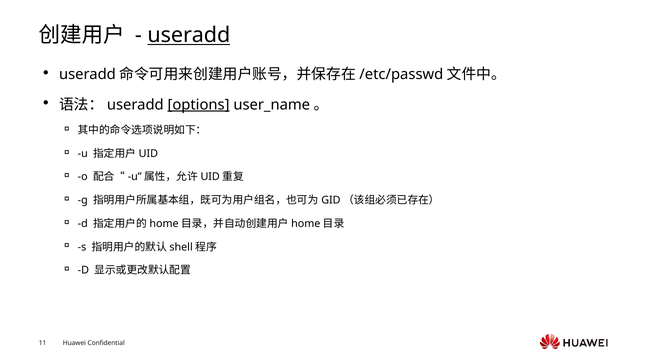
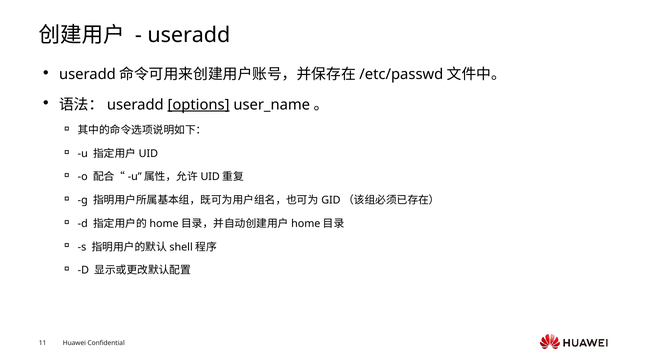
useradd underline: present -> none (189, 35)
